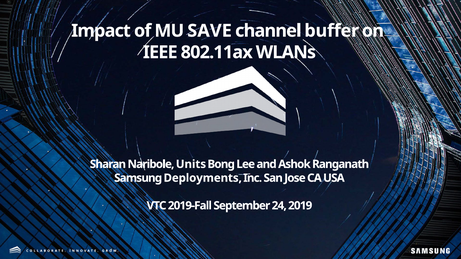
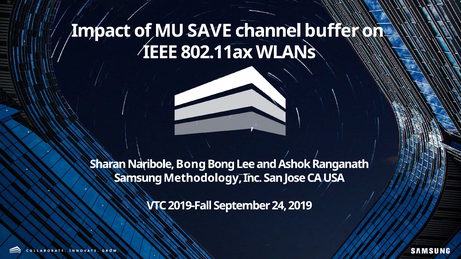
Naribole Units: Units -> Bong (191, 164)
Deployments: Deployments -> Methodology (203, 178)
